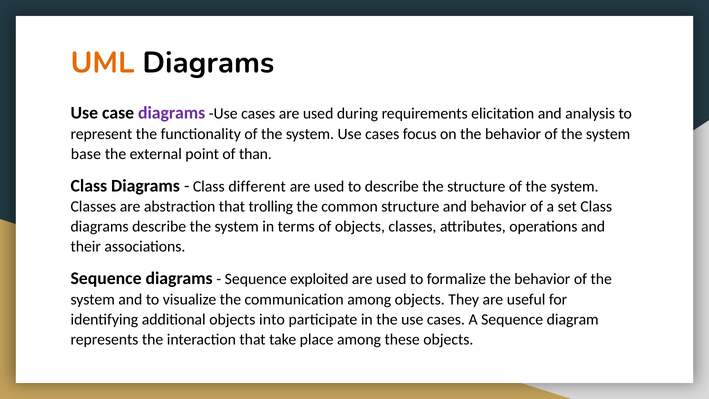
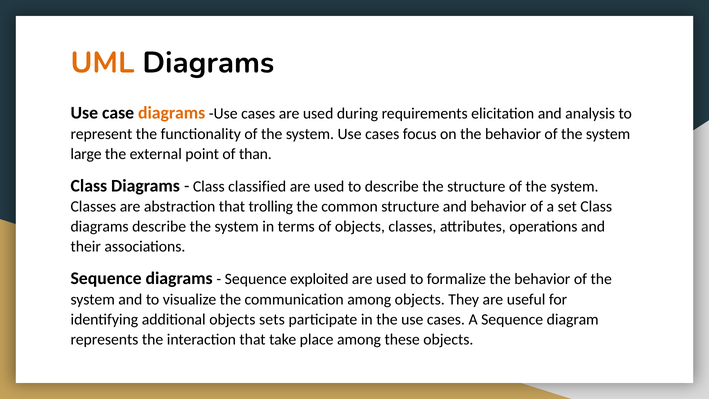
diagrams colour: purple -> orange (172, 113)
base: base -> large (86, 154)
different: different -> classified (257, 186)
into: into -> sets (272, 319)
